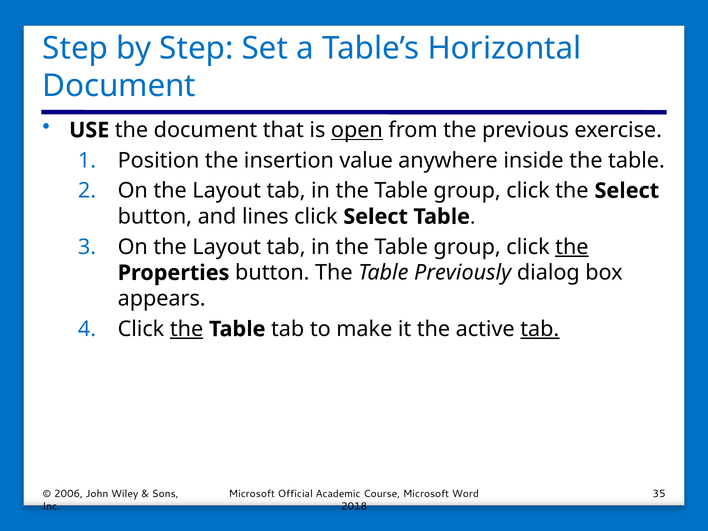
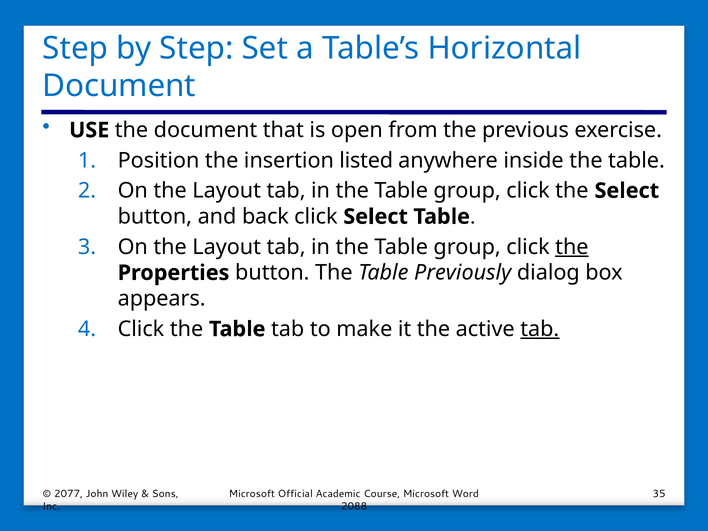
open underline: present -> none (357, 130)
value: value -> listed (366, 160)
lines: lines -> back (265, 217)
the underline: present -> none (187, 329)
2006: 2006 -> 2077 (68, 494)
2018: 2018 -> 2088 (354, 506)
